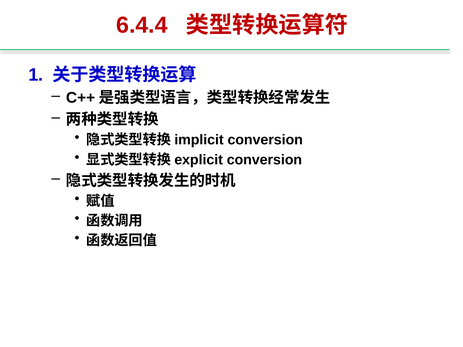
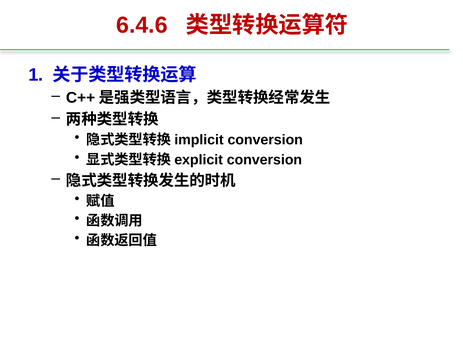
6.4.4: 6.4.4 -> 6.4.6 (142, 25)
